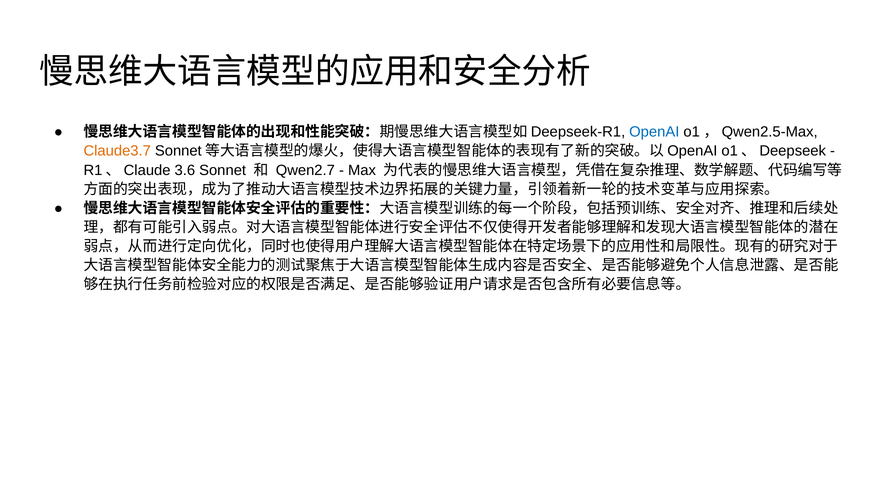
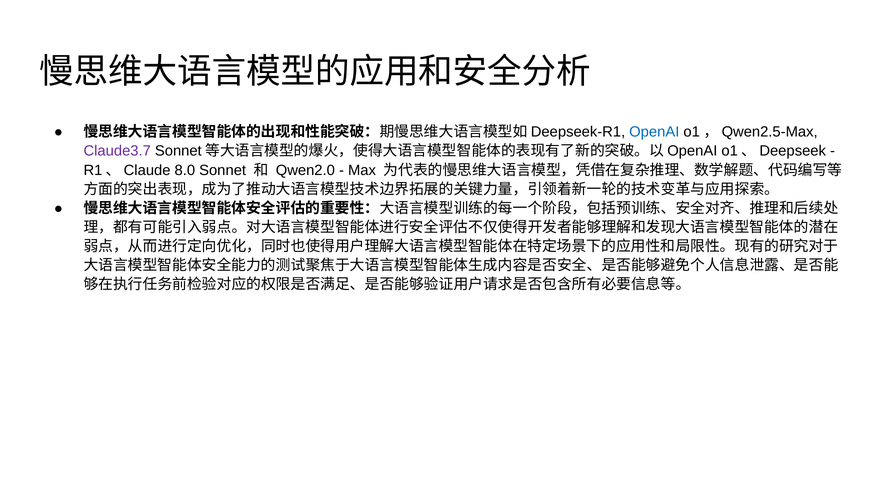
Claude3.7 colour: orange -> purple (117, 151)
3.6: 3.6 -> 8.0 (185, 170)
Qwen2.7: Qwen2.7 -> Qwen2.0 (305, 170)
